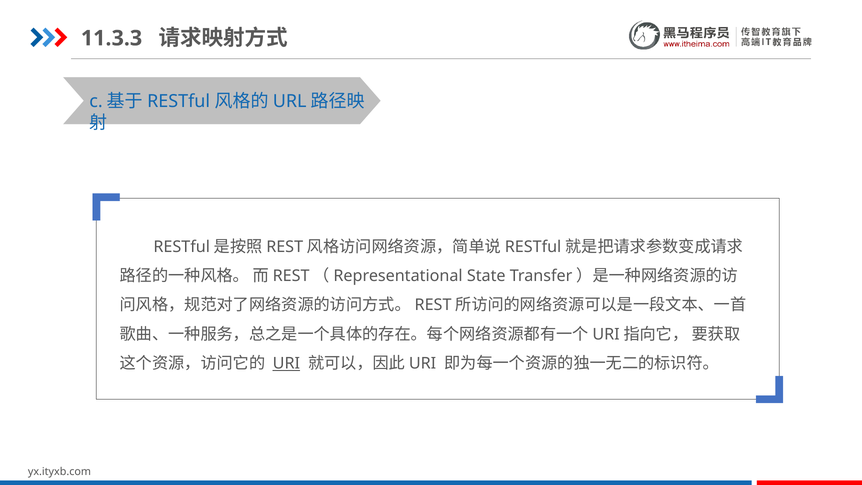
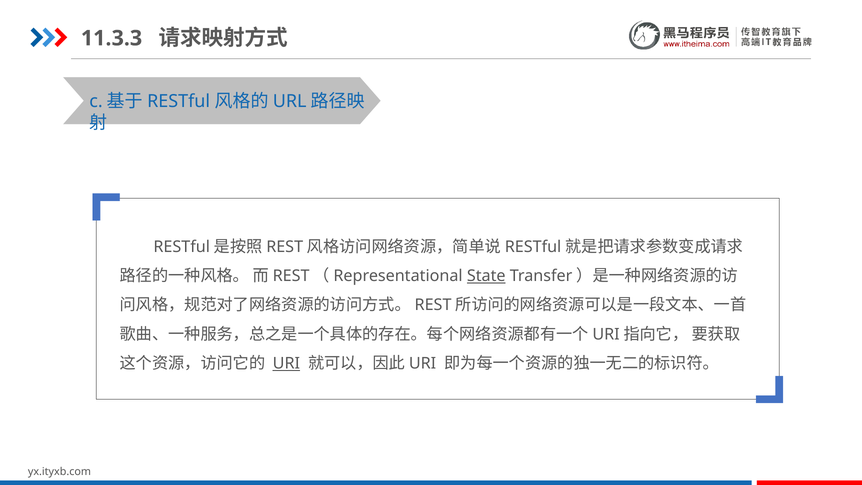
State underline: none -> present (486, 276)
